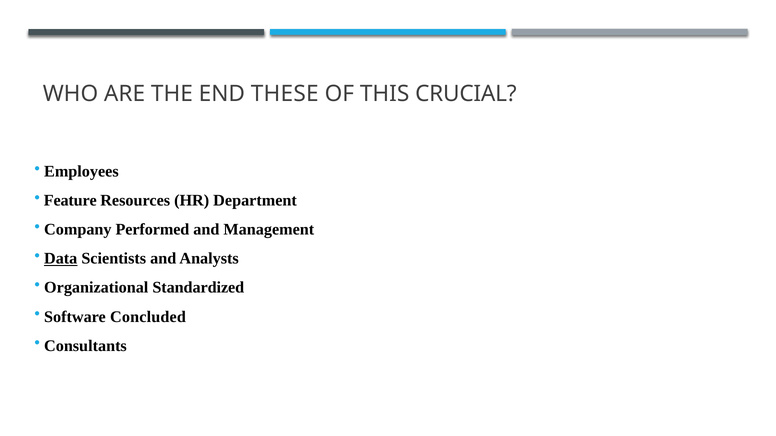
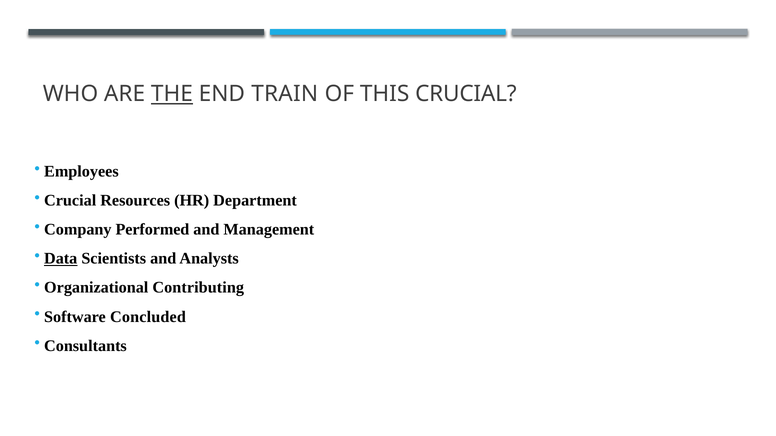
THE underline: none -> present (172, 94)
THESE: THESE -> TRAIN (285, 94)
Feature: Feature -> Crucial (70, 201)
Standardized: Standardized -> Contributing (198, 288)
